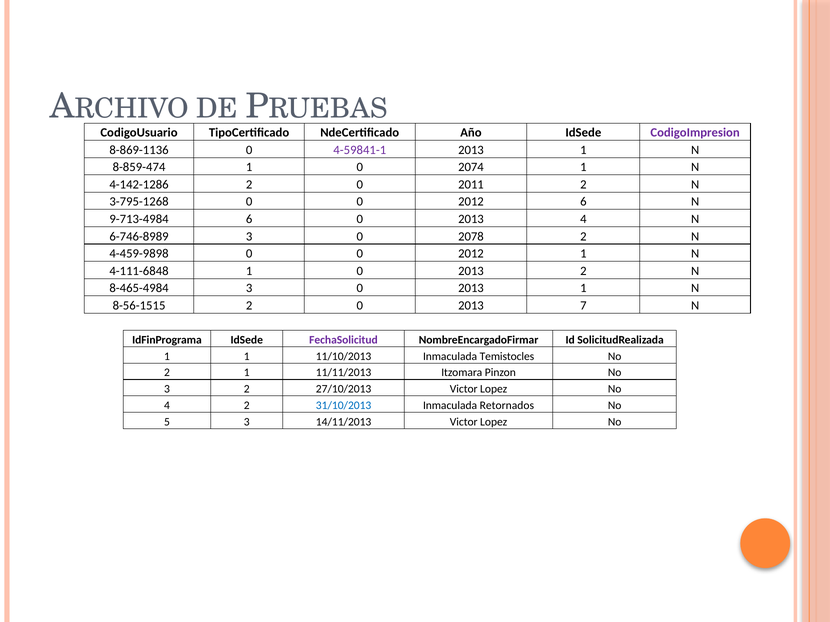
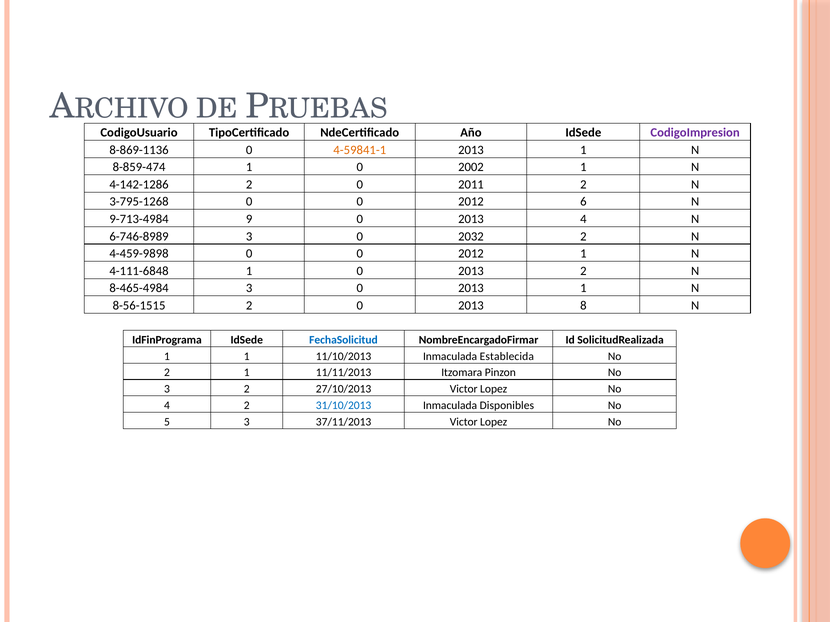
4-59841-1 colour: purple -> orange (360, 150)
2074: 2074 -> 2002 (471, 167)
9-713-4984 6: 6 -> 9 (249, 219)
2078: 2078 -> 2032 (471, 237)
7: 7 -> 8 (583, 306)
FechaSolicitud colour: purple -> blue (343, 340)
Temistocles: Temistocles -> Establecida (507, 357)
Retornados: Retornados -> Disponibles (507, 406)
14/11/2013: 14/11/2013 -> 37/11/2013 (344, 422)
